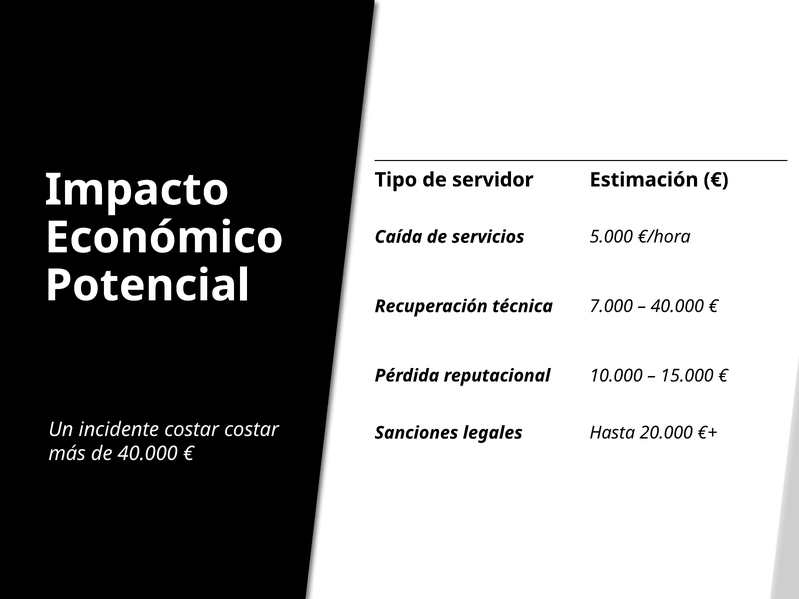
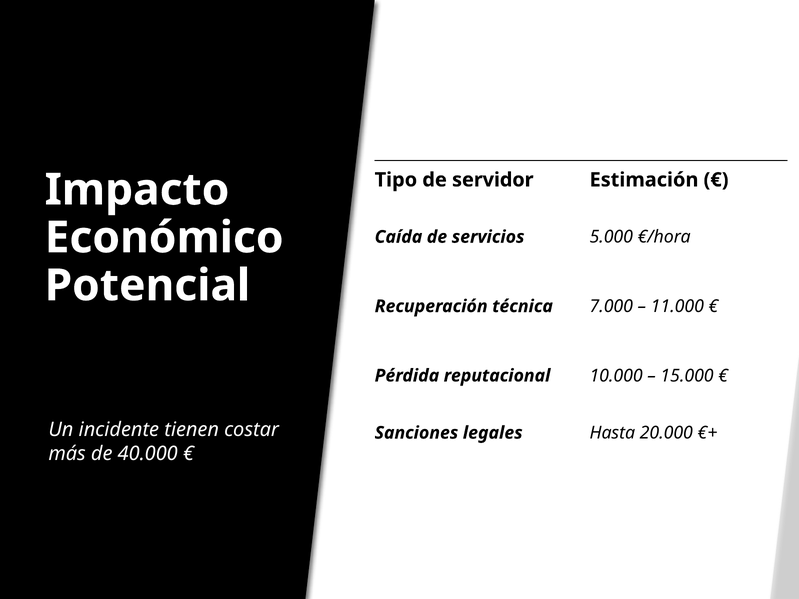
40.000: 40.000 -> 11.000 (677, 306)
incidente costar: costar -> tienen (192, 430)
